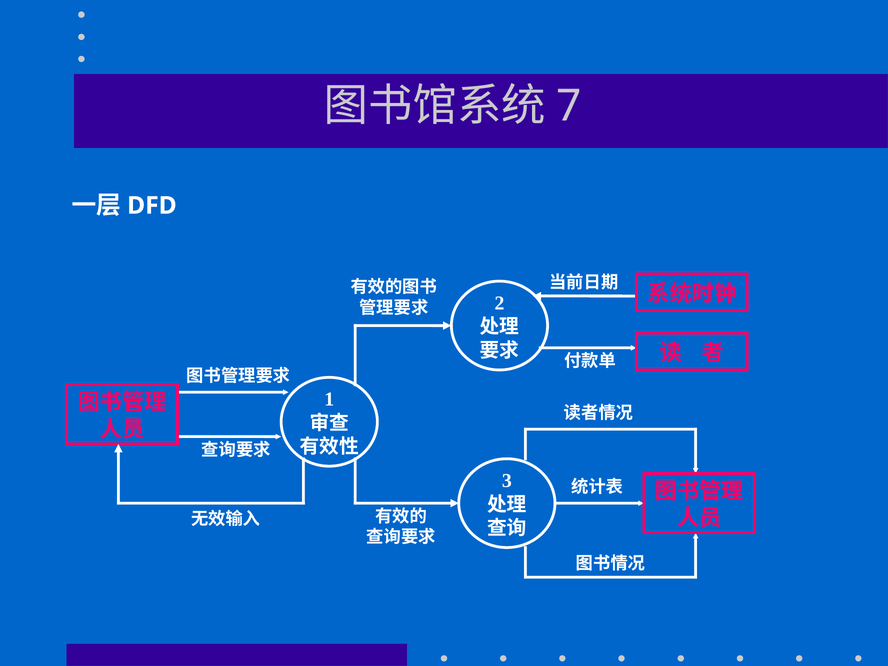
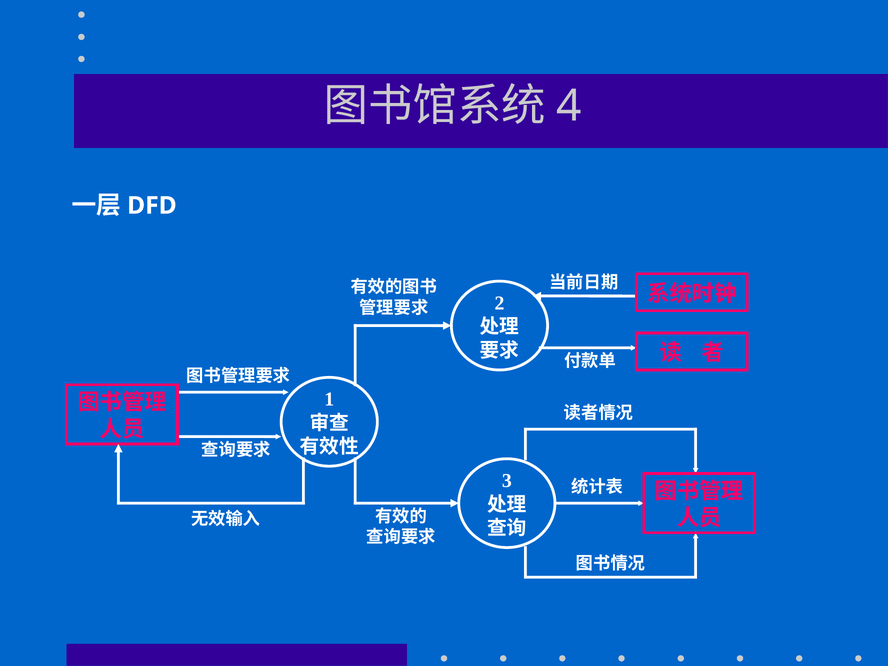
7: 7 -> 4 (569, 106)
